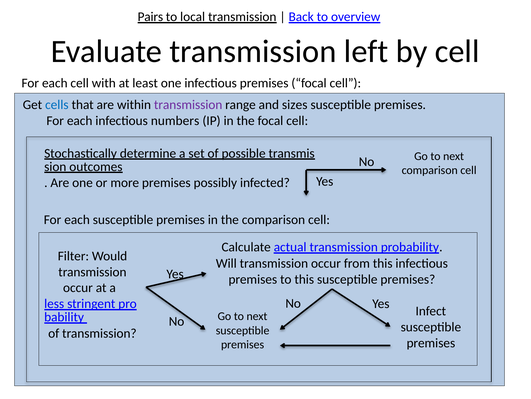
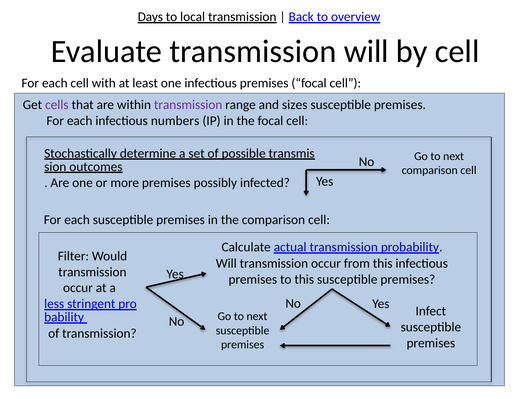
Pairs: Pairs -> Days (150, 17)
transmission left: left -> will (366, 51)
cells colour: blue -> purple (57, 105)
